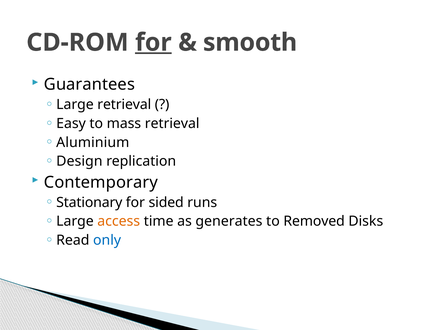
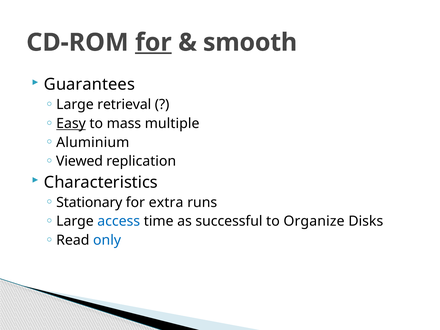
Easy underline: none -> present (71, 124)
mass retrieval: retrieval -> multiple (172, 124)
Design: Design -> Viewed (80, 161)
Contemporary: Contemporary -> Characteristics (101, 182)
sided: sided -> extra (166, 202)
access colour: orange -> blue (119, 221)
generates: generates -> successful (229, 221)
Removed: Removed -> Organize (314, 221)
